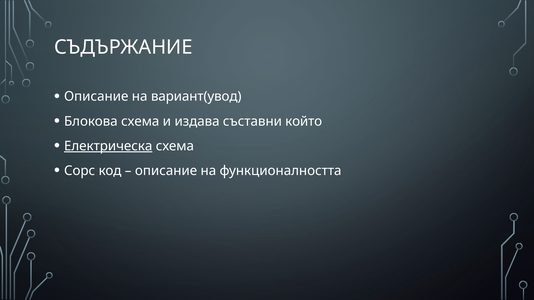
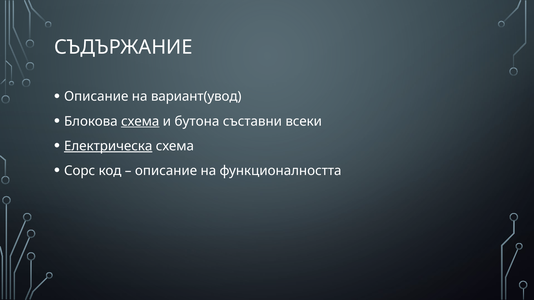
схема underline: none -> present (140, 121)
издава: издава -> бутона (197, 121)
който: който -> всеки (304, 121)
